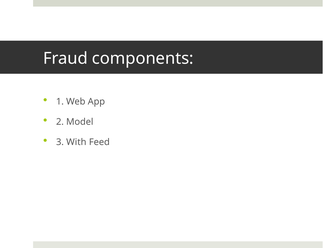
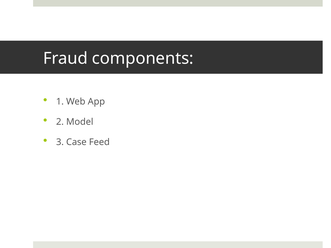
With: With -> Case (76, 142)
